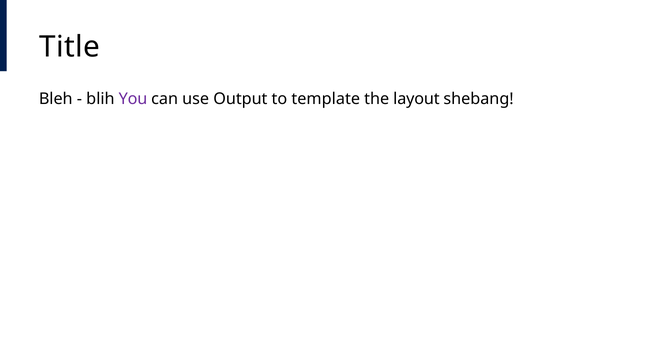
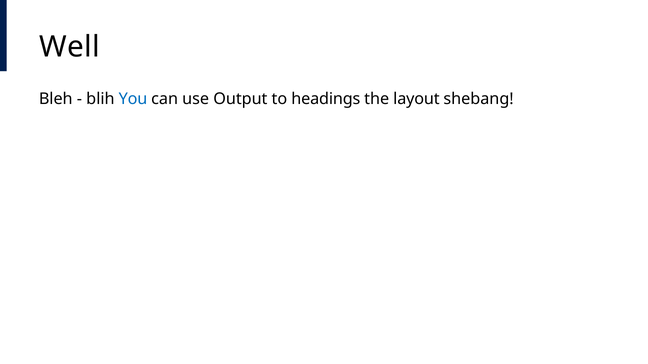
Title: Title -> Well (70, 47)
You colour: purple -> blue (133, 99)
template: template -> headings (326, 99)
